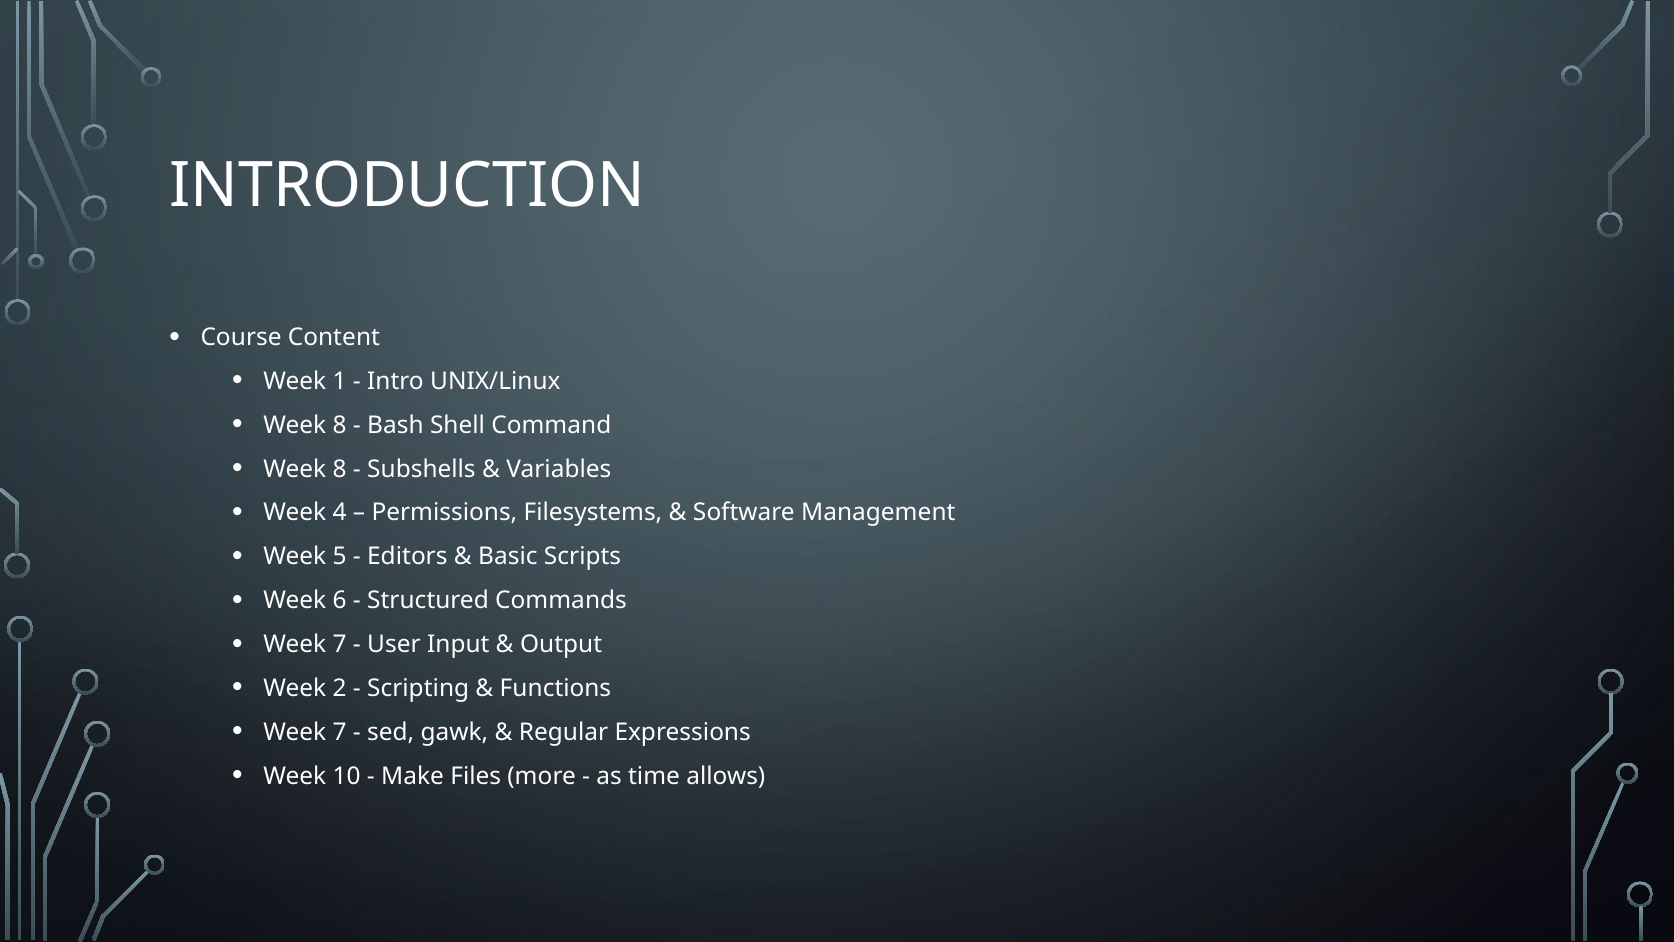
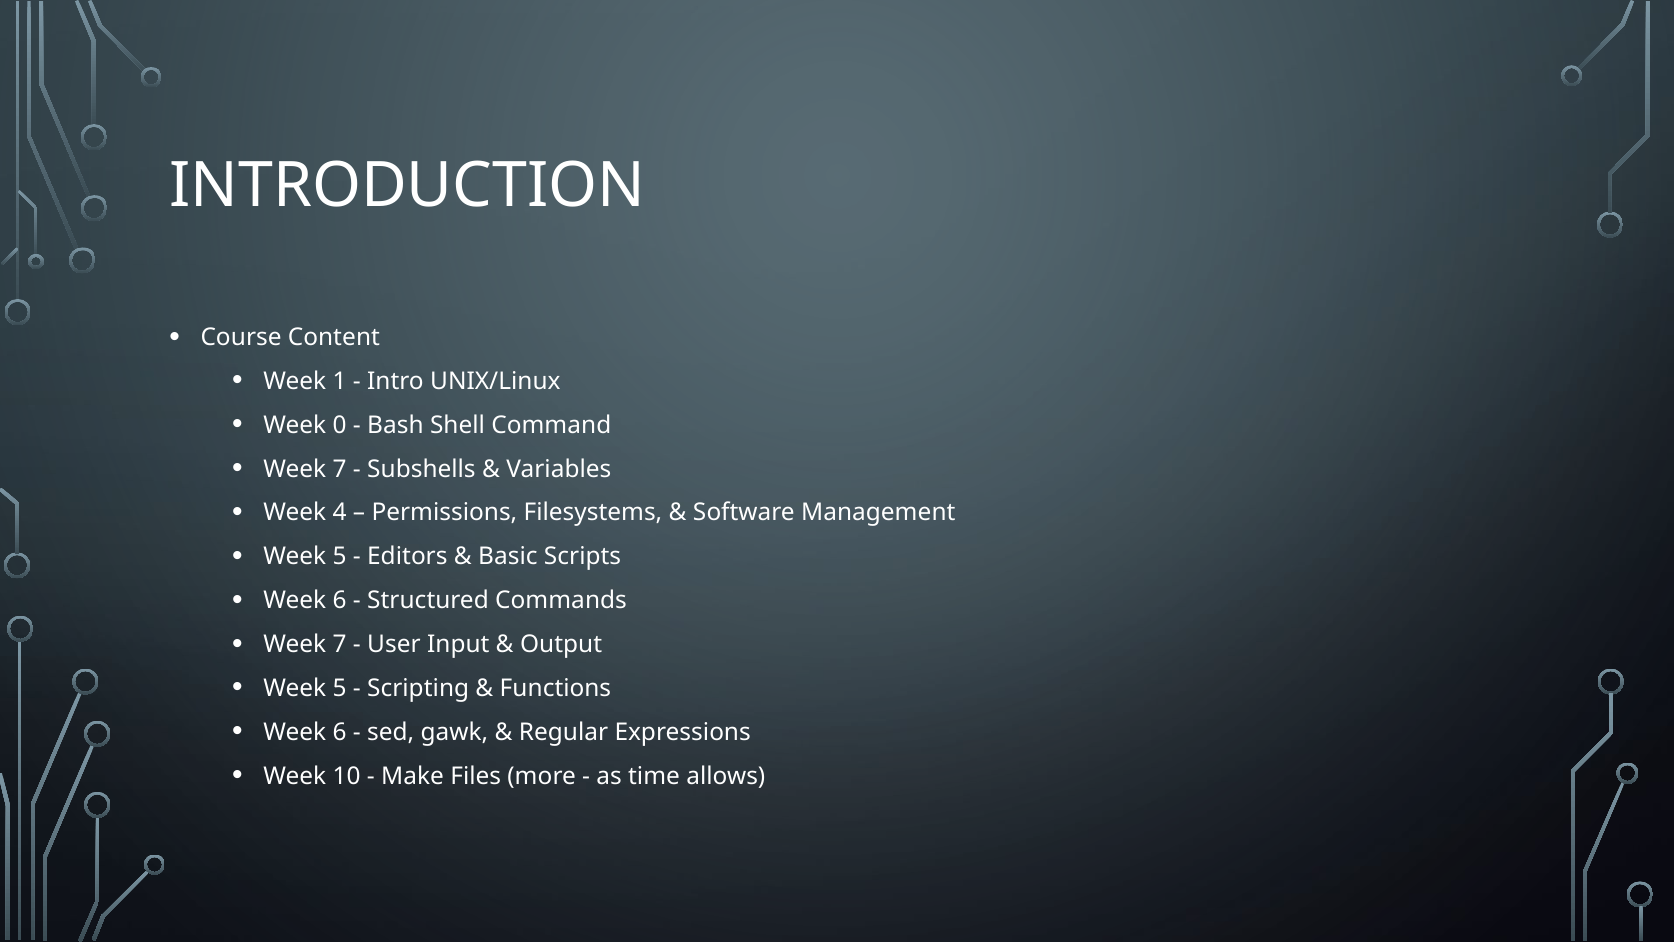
8: 8 -> 0 (340, 425)
8: 8 -> 7 (340, 469)
2: 2 -> 5 (340, 688)
7: 7 -> 6 (340, 732)
